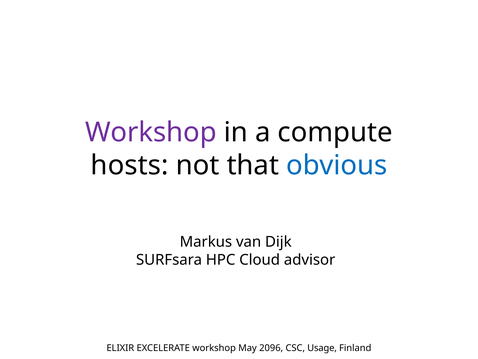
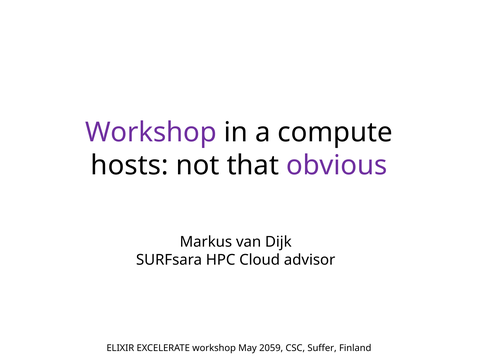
obvious colour: blue -> purple (337, 165)
2096: 2096 -> 2059 (271, 347)
Usage: Usage -> Suffer (322, 347)
